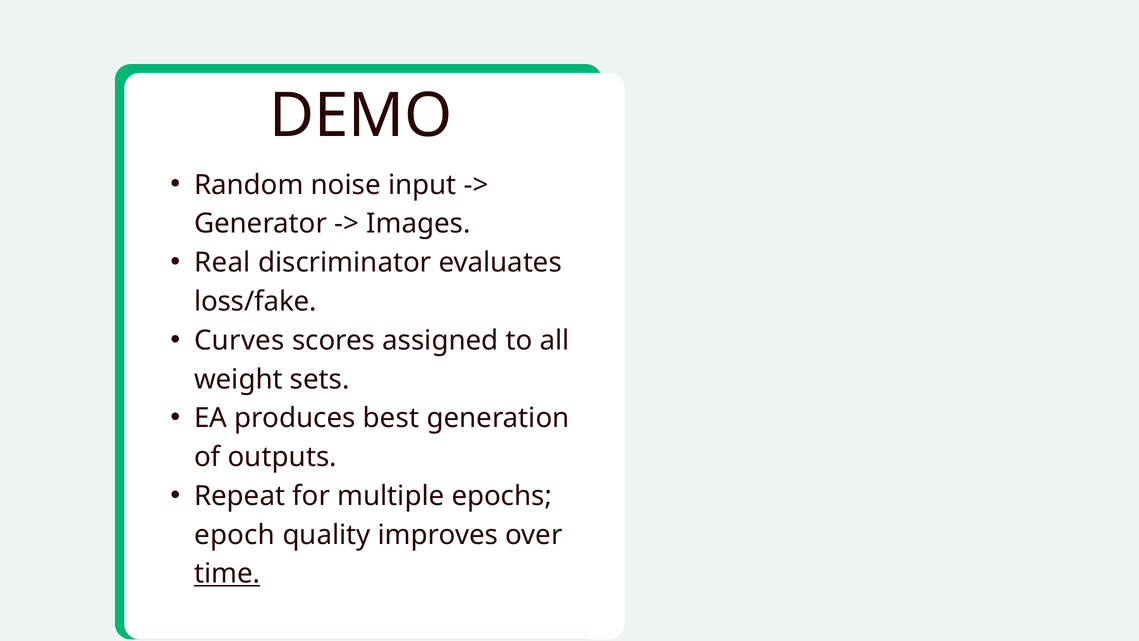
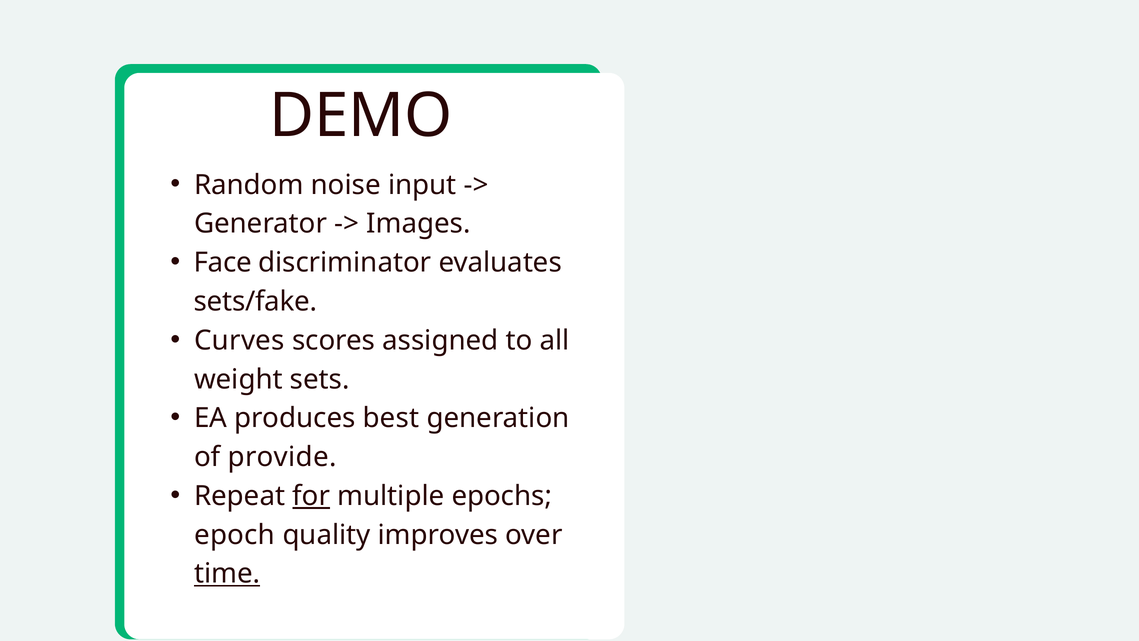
Real: Real -> Face (223, 263)
loss/fake: loss/fake -> sets/fake (255, 301)
outputs: outputs -> provide (282, 457)
for underline: none -> present (311, 496)
